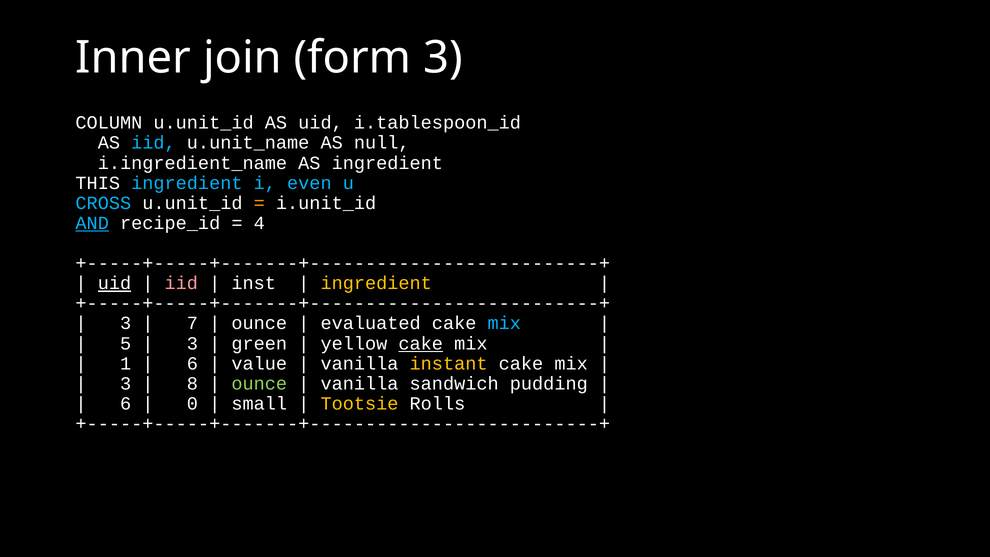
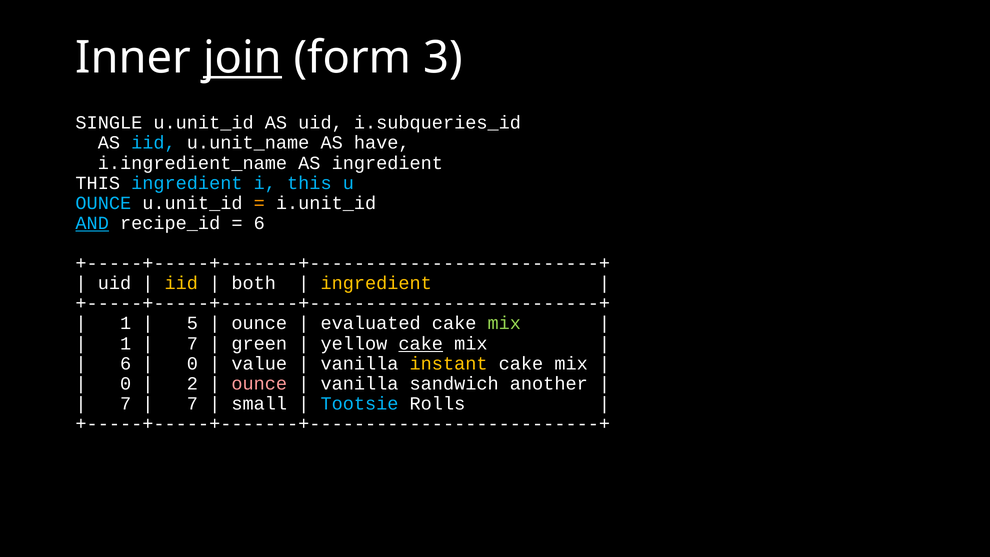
join underline: none -> present (242, 58)
COLUMN: COLUMN -> SINGLE (109, 123)
i.tablespoon_id: i.tablespoon_id -> i.subqueries_id (437, 123)
null: null -> have (382, 143)
i even: even -> this (309, 183)
CROSS: CROSS -> OUNCE (103, 203)
4: 4 -> 6 (259, 223)
uid underline: present -> none (114, 283)
iid colour: pink -> yellow (181, 283)
inst: inst -> both (254, 283)
3: 3 -> 1 (126, 323)
7: 7 -> 5 (192, 323)
mix colour: light blue -> light green (504, 323)
5: 5 -> 1 (126, 343)
3: 3 -> 7 (192, 343)
1: 1 -> 6 (126, 363)
6: 6 -> 0 (192, 363)
3: 3 -> 0 (126, 383)
8: 8 -> 2 (192, 383)
ounce colour: light green -> pink (259, 383)
pudding: pudding -> another (549, 383)
6: 6 -> 7 (126, 403)
0: 0 -> 7 (192, 403)
Tootsie colour: yellow -> light blue (359, 403)
